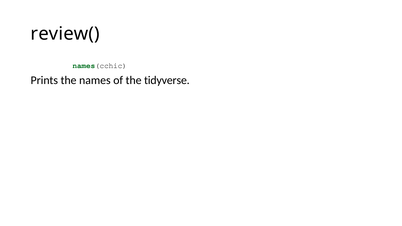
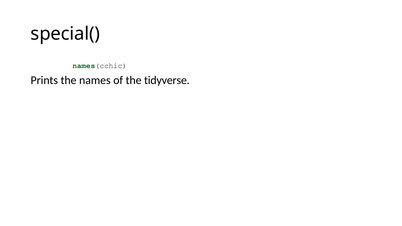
review(: review( -> special( (65, 34)
